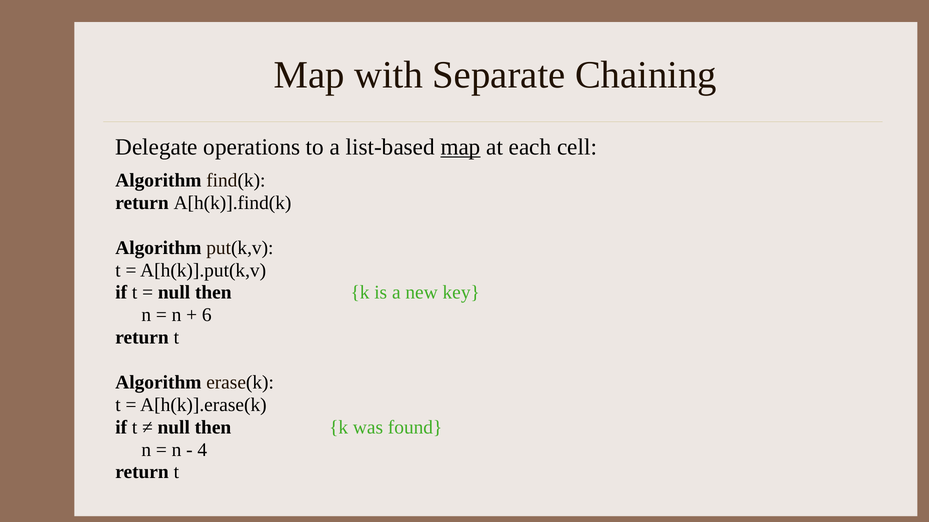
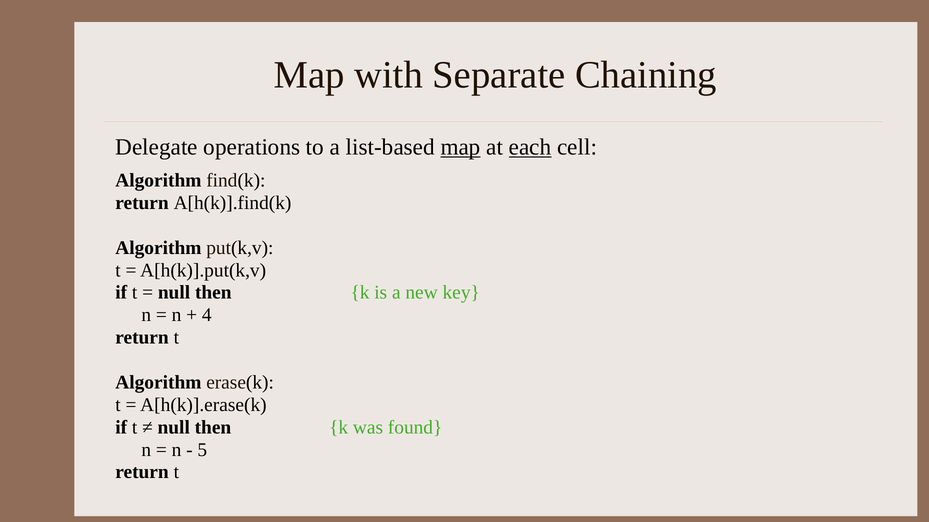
each underline: none -> present (530, 147)
6: 6 -> 4 (207, 315)
4: 4 -> 5 (202, 450)
